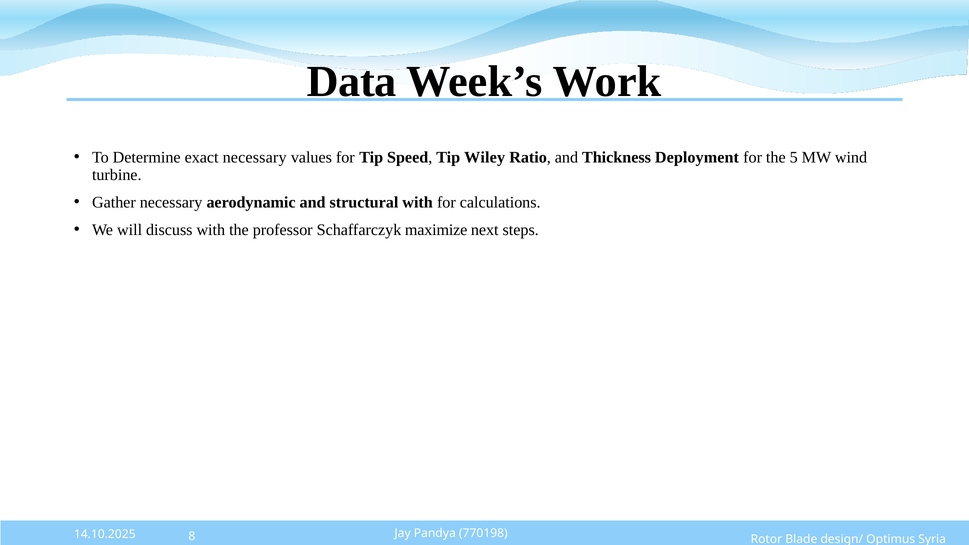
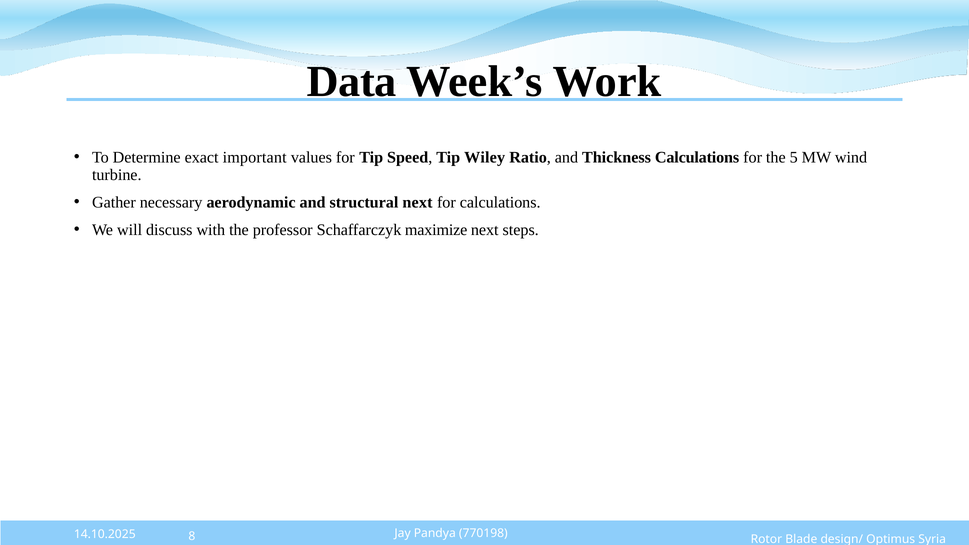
exact necessary: necessary -> important (255, 157)
Thickness Deployment: Deployment -> Calculations (697, 157)
structural with: with -> next (418, 202)
